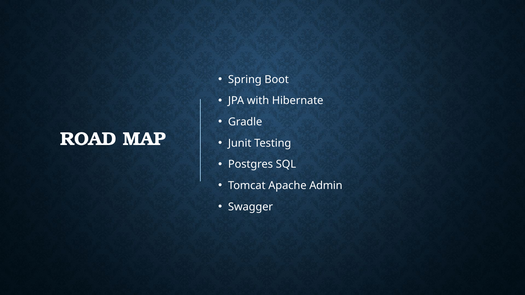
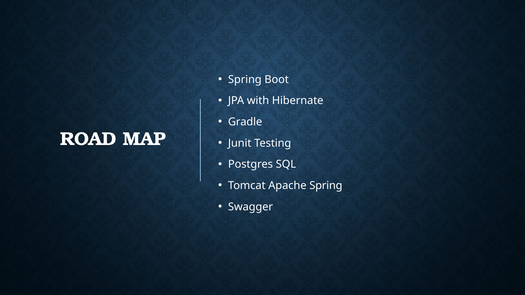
Apache Admin: Admin -> Spring (326, 186)
